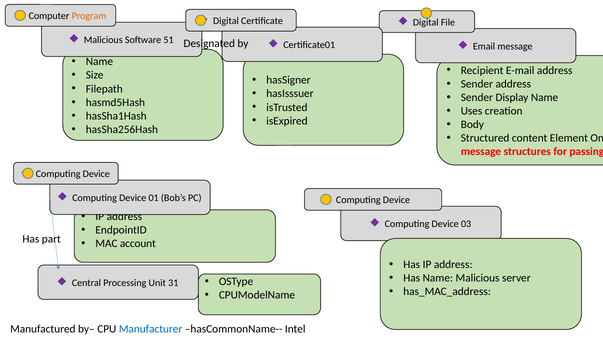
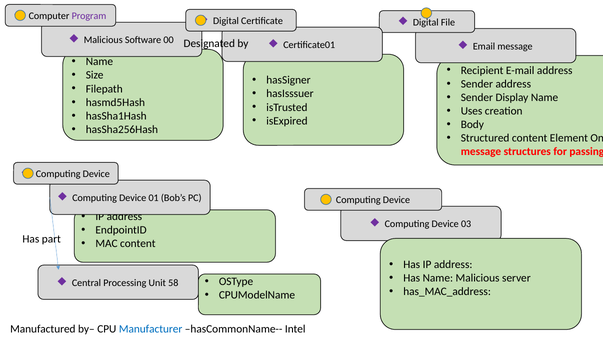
Program colour: orange -> purple (89, 16)
51: 51 -> 00 (169, 40)
MAC account: account -> content (138, 244)
31: 31 -> 58 (173, 283)
